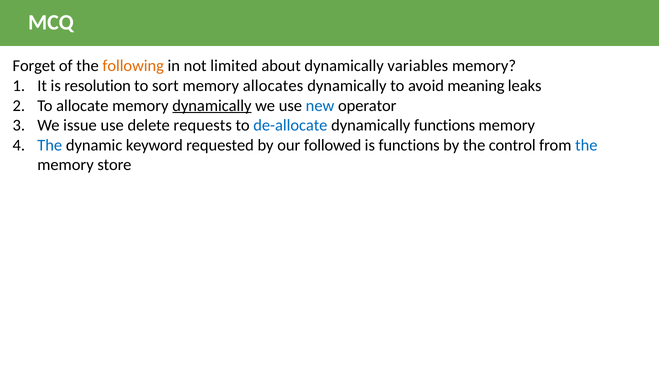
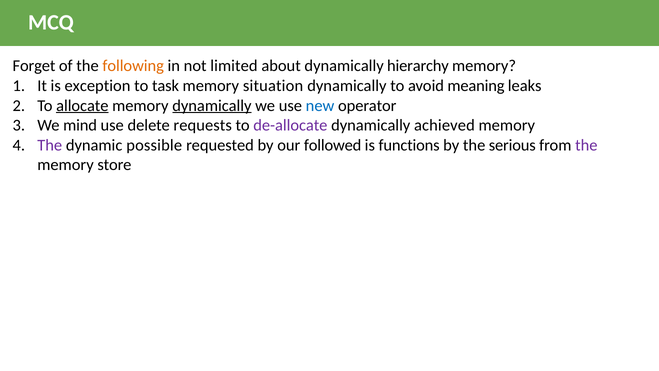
variables: variables -> hierarchy (418, 66)
resolution: resolution -> exception (97, 86)
sort: sort -> task (166, 86)
allocates: allocates -> situation (273, 86)
allocate underline: none -> present (82, 106)
issue: issue -> mind (80, 125)
de-allocate colour: blue -> purple (290, 125)
dynamically functions: functions -> achieved (444, 125)
The colour: blue -> purple (50, 145)
keyword: keyword -> possible (154, 145)
control: control -> serious (512, 145)
the colour: blue -> purple (586, 145)
